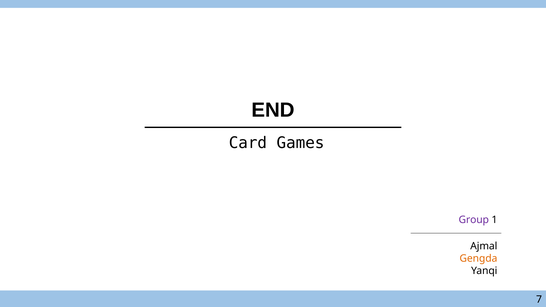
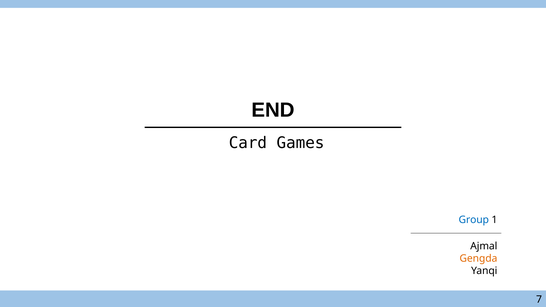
Group colour: purple -> blue (474, 220)
